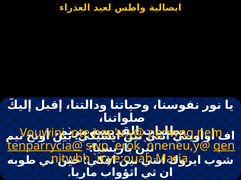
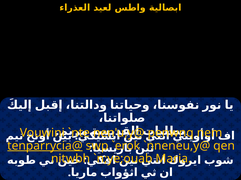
qen underline: present -> none (224, 146)
